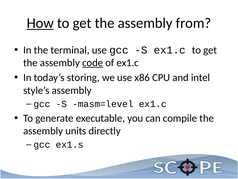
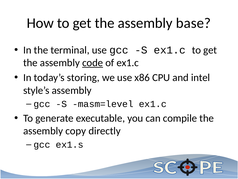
How underline: present -> none (40, 23)
from: from -> base (193, 23)
units: units -> copy (76, 131)
